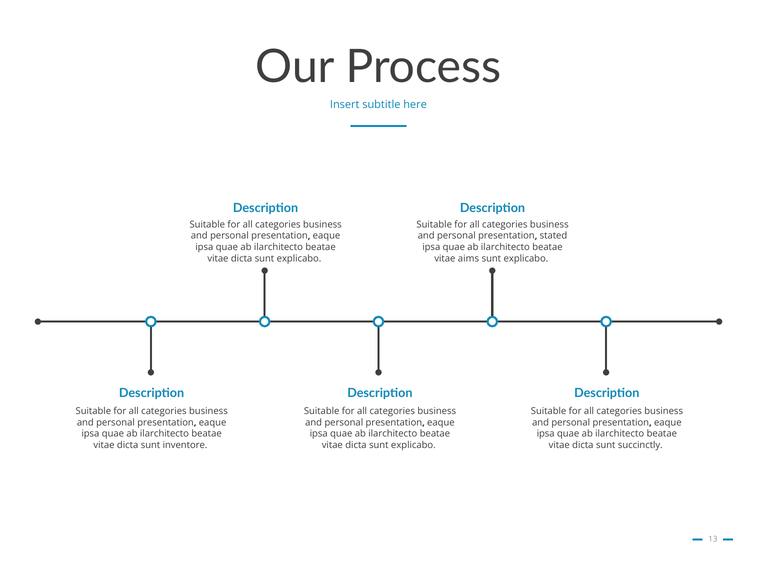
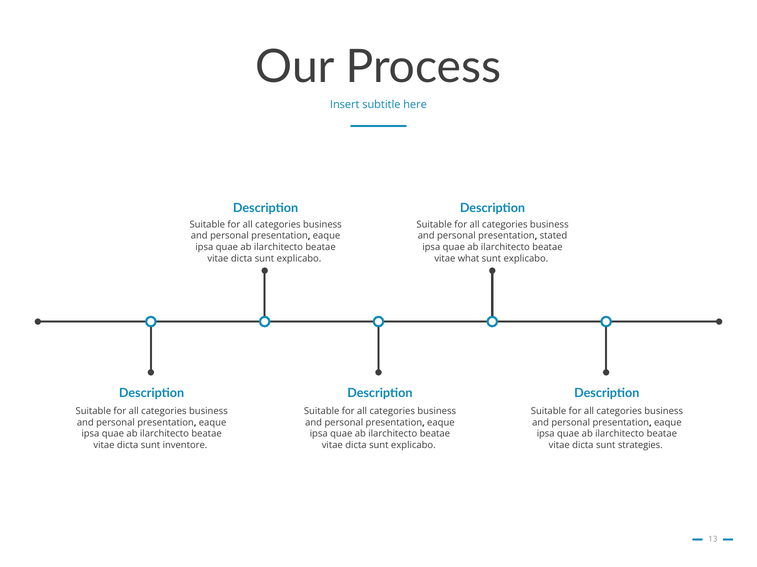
aims: aims -> what (469, 259)
succinctly: succinctly -> strategies (640, 446)
